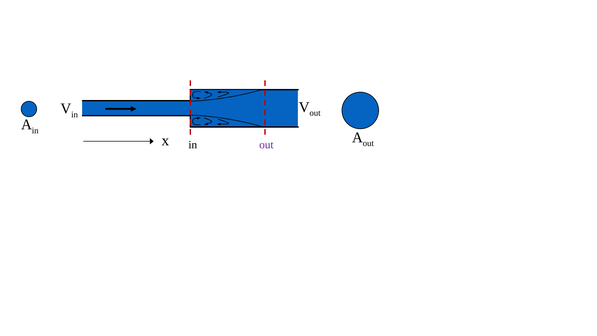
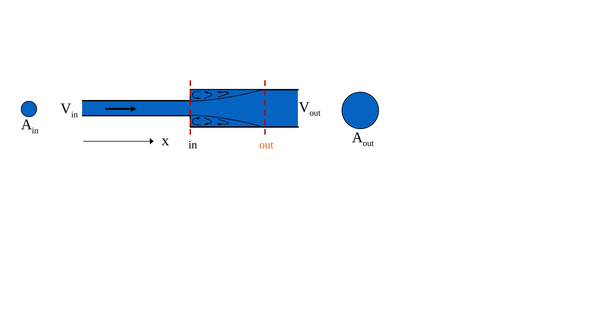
out colour: purple -> orange (266, 145)
